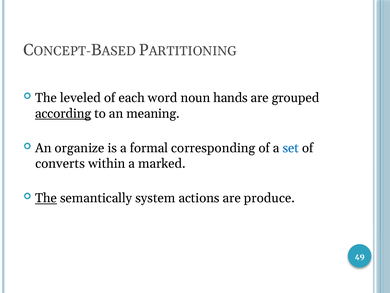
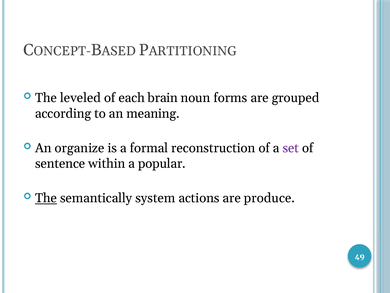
word: word -> brain (163, 98)
hands: hands -> forms (230, 98)
according underline: present -> none (63, 113)
corresponding: corresponding -> reconstruction (213, 148)
set colour: blue -> purple (291, 148)
converts: converts -> sentence (60, 163)
marked: marked -> popular (162, 163)
